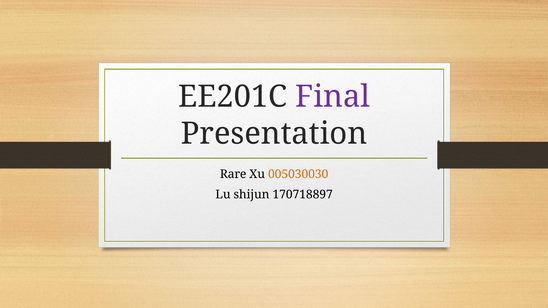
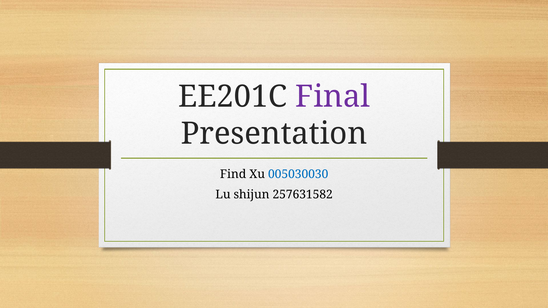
Rare: Rare -> Find (233, 174)
005030030 colour: orange -> blue (298, 174)
170718897: 170718897 -> 257631582 (303, 195)
